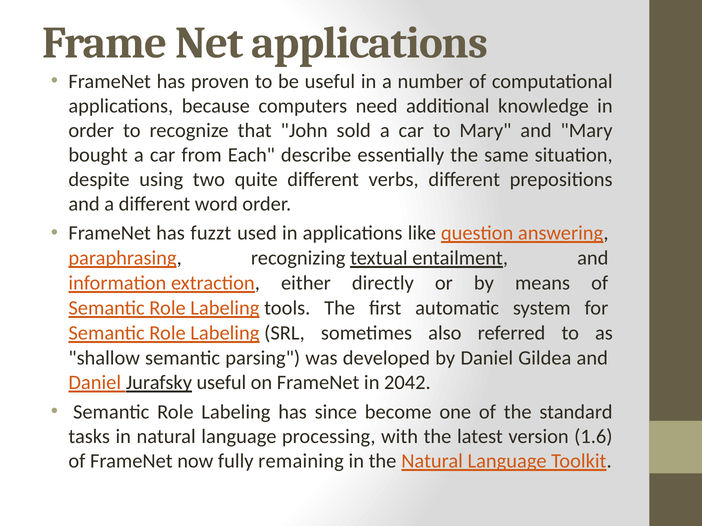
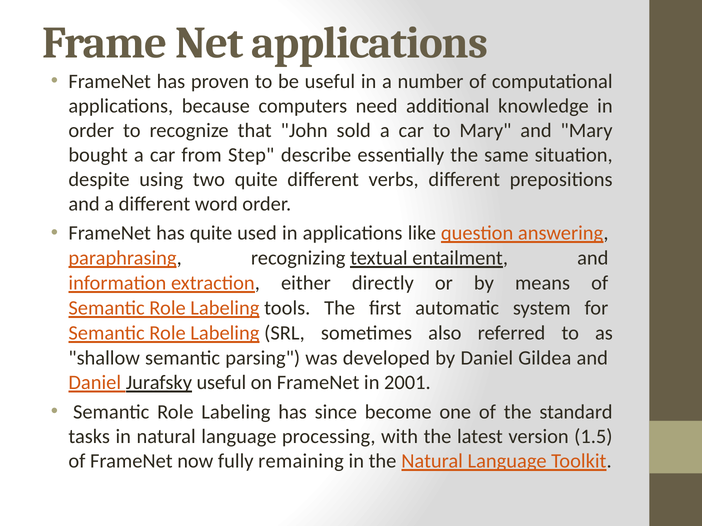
Each: Each -> Step (251, 155)
has fuzzt: fuzzt -> quite (211, 233)
2042: 2042 -> 2001 (407, 383)
1.6: 1.6 -> 1.5 (593, 437)
